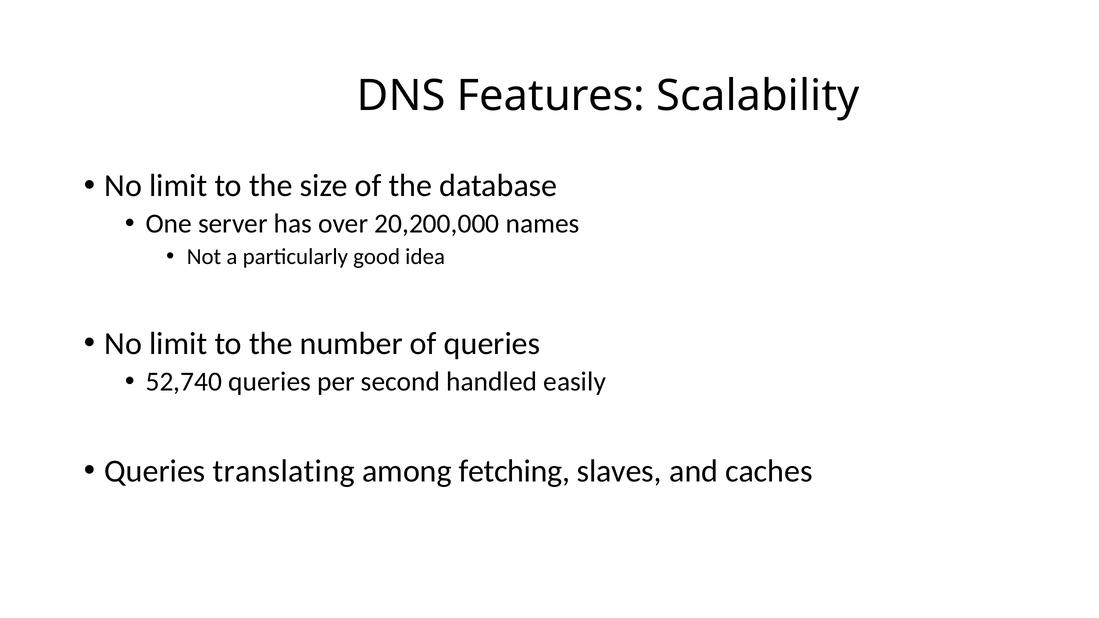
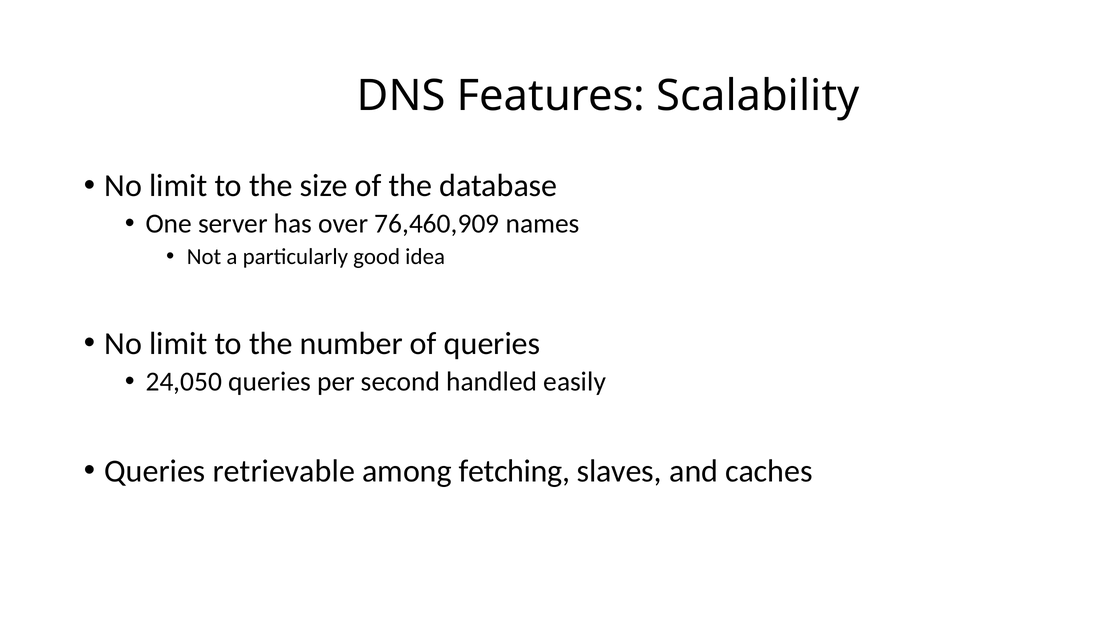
20,200,000: 20,200,000 -> 76,460,909 (437, 224)
52,740: 52,740 -> 24,050 (184, 382)
translating: translating -> retrievable (284, 471)
